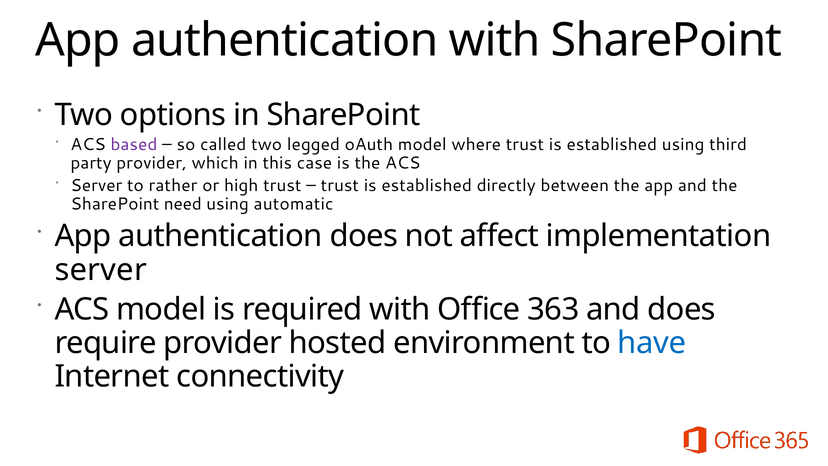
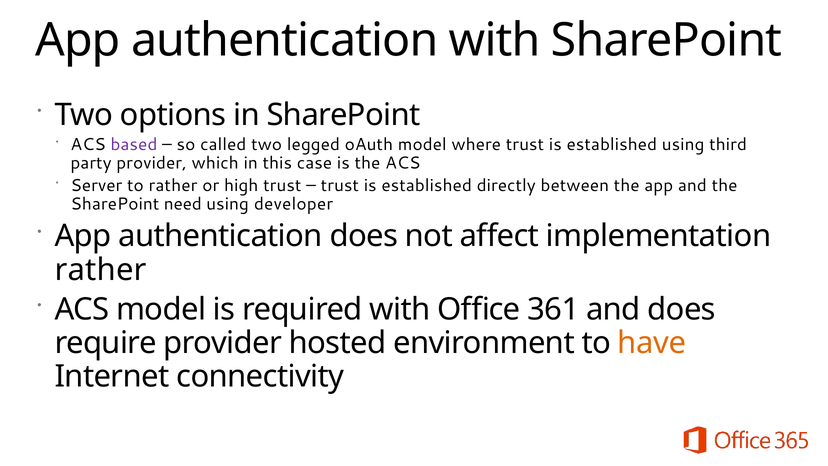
automatic: automatic -> developer (294, 204)
server: server -> rather (101, 270)
363: 363 -> 361 (553, 309)
have colour: blue -> orange (652, 343)
